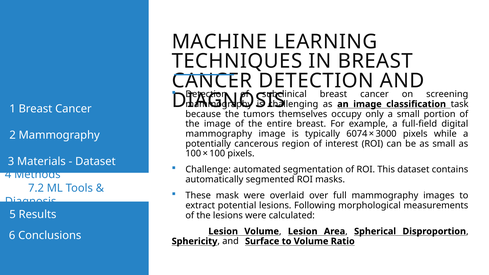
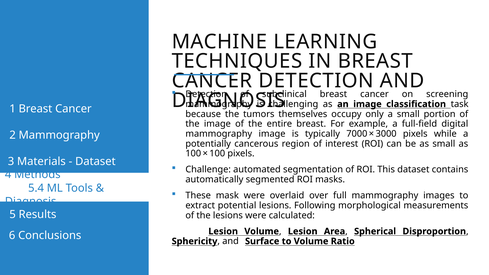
6074: 6074 -> 7000 (357, 134)
7.2: 7.2 -> 5.4 (36, 188)
